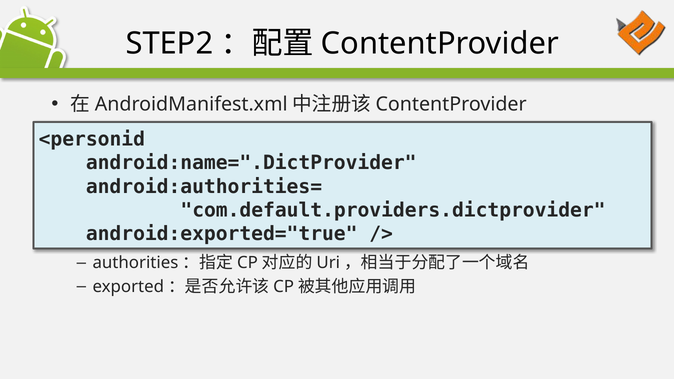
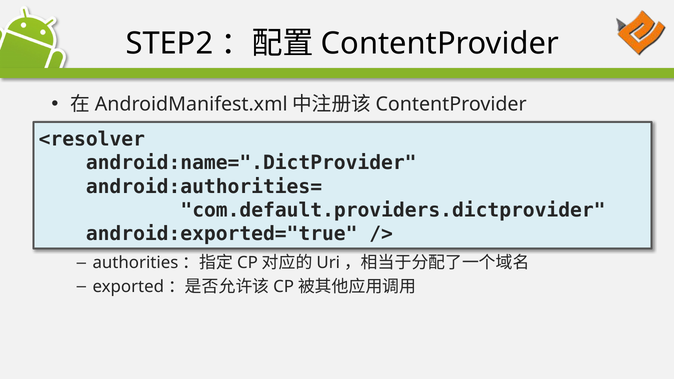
<personid: <personid -> <resolver (92, 139)
